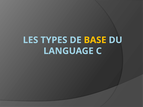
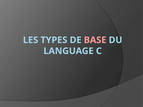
BASE colour: yellow -> pink (95, 40)
